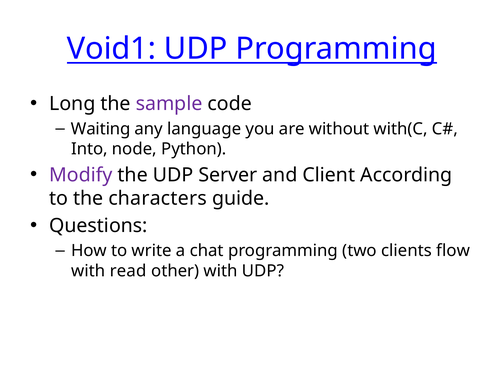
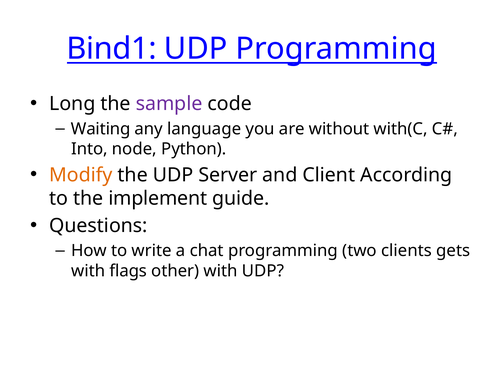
Void1: Void1 -> Bind1 (112, 49)
Modify colour: purple -> orange (81, 175)
characters: characters -> implement (158, 198)
flow: flow -> gets (453, 251)
read: read -> flags (128, 271)
